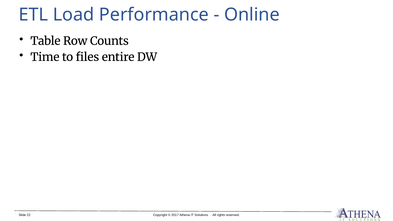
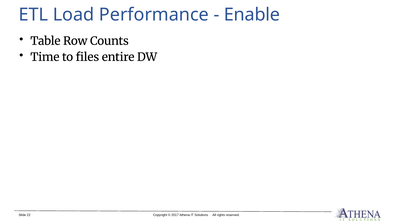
Online: Online -> Enable (252, 15)
